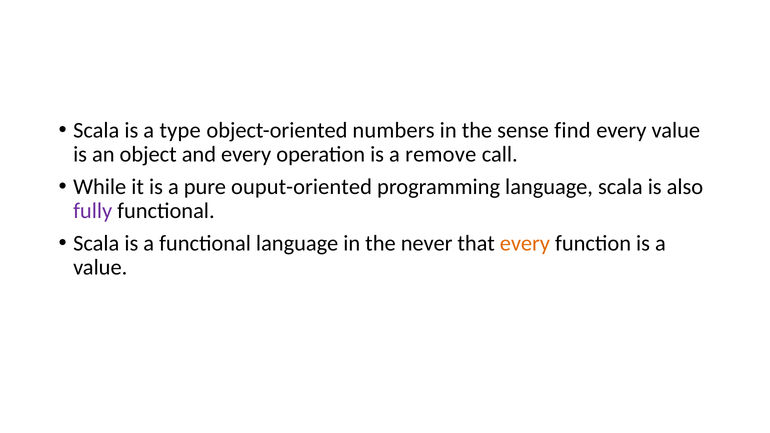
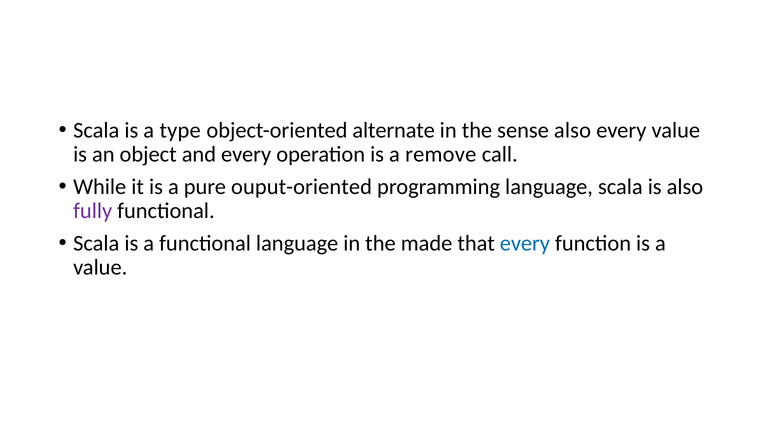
numbers: numbers -> alternate (394, 130)
sense find: find -> also (572, 130)
never: never -> made (427, 243)
every colour: orange -> blue (525, 243)
